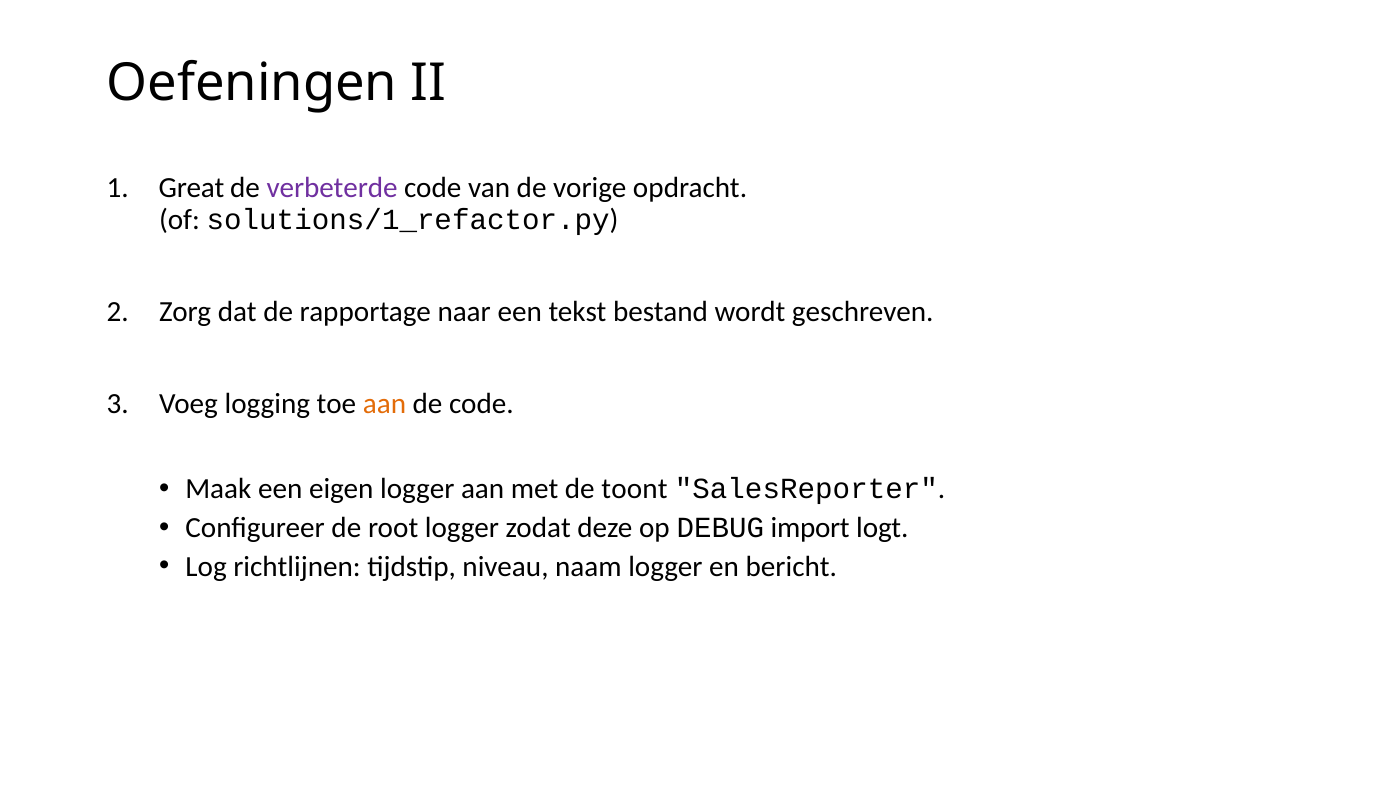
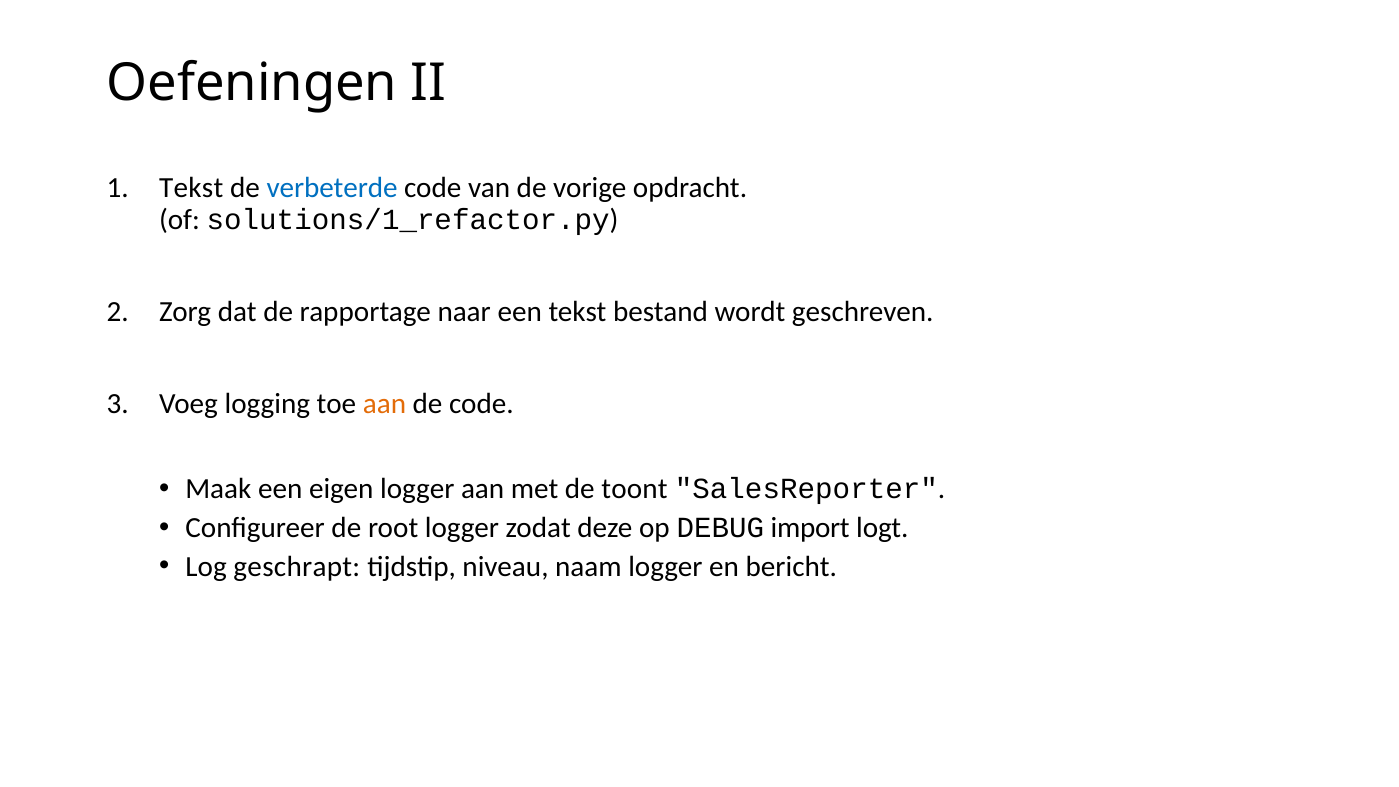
Great: Great -> Tekst (191, 188)
verbeterde colour: purple -> blue (332, 188)
richtlijnen: richtlijnen -> geschrapt (297, 566)
